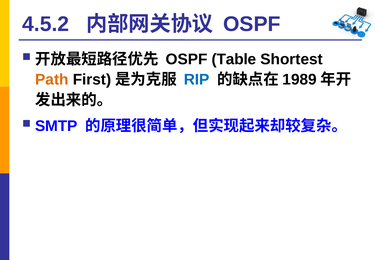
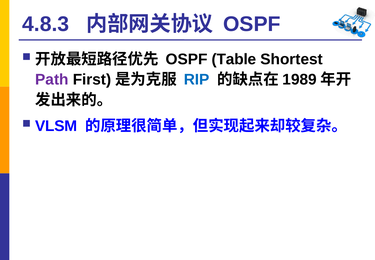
4.5.2: 4.5.2 -> 4.8.3 (46, 24)
Path colour: orange -> purple (52, 79)
SMTP: SMTP -> VLSM (56, 126)
